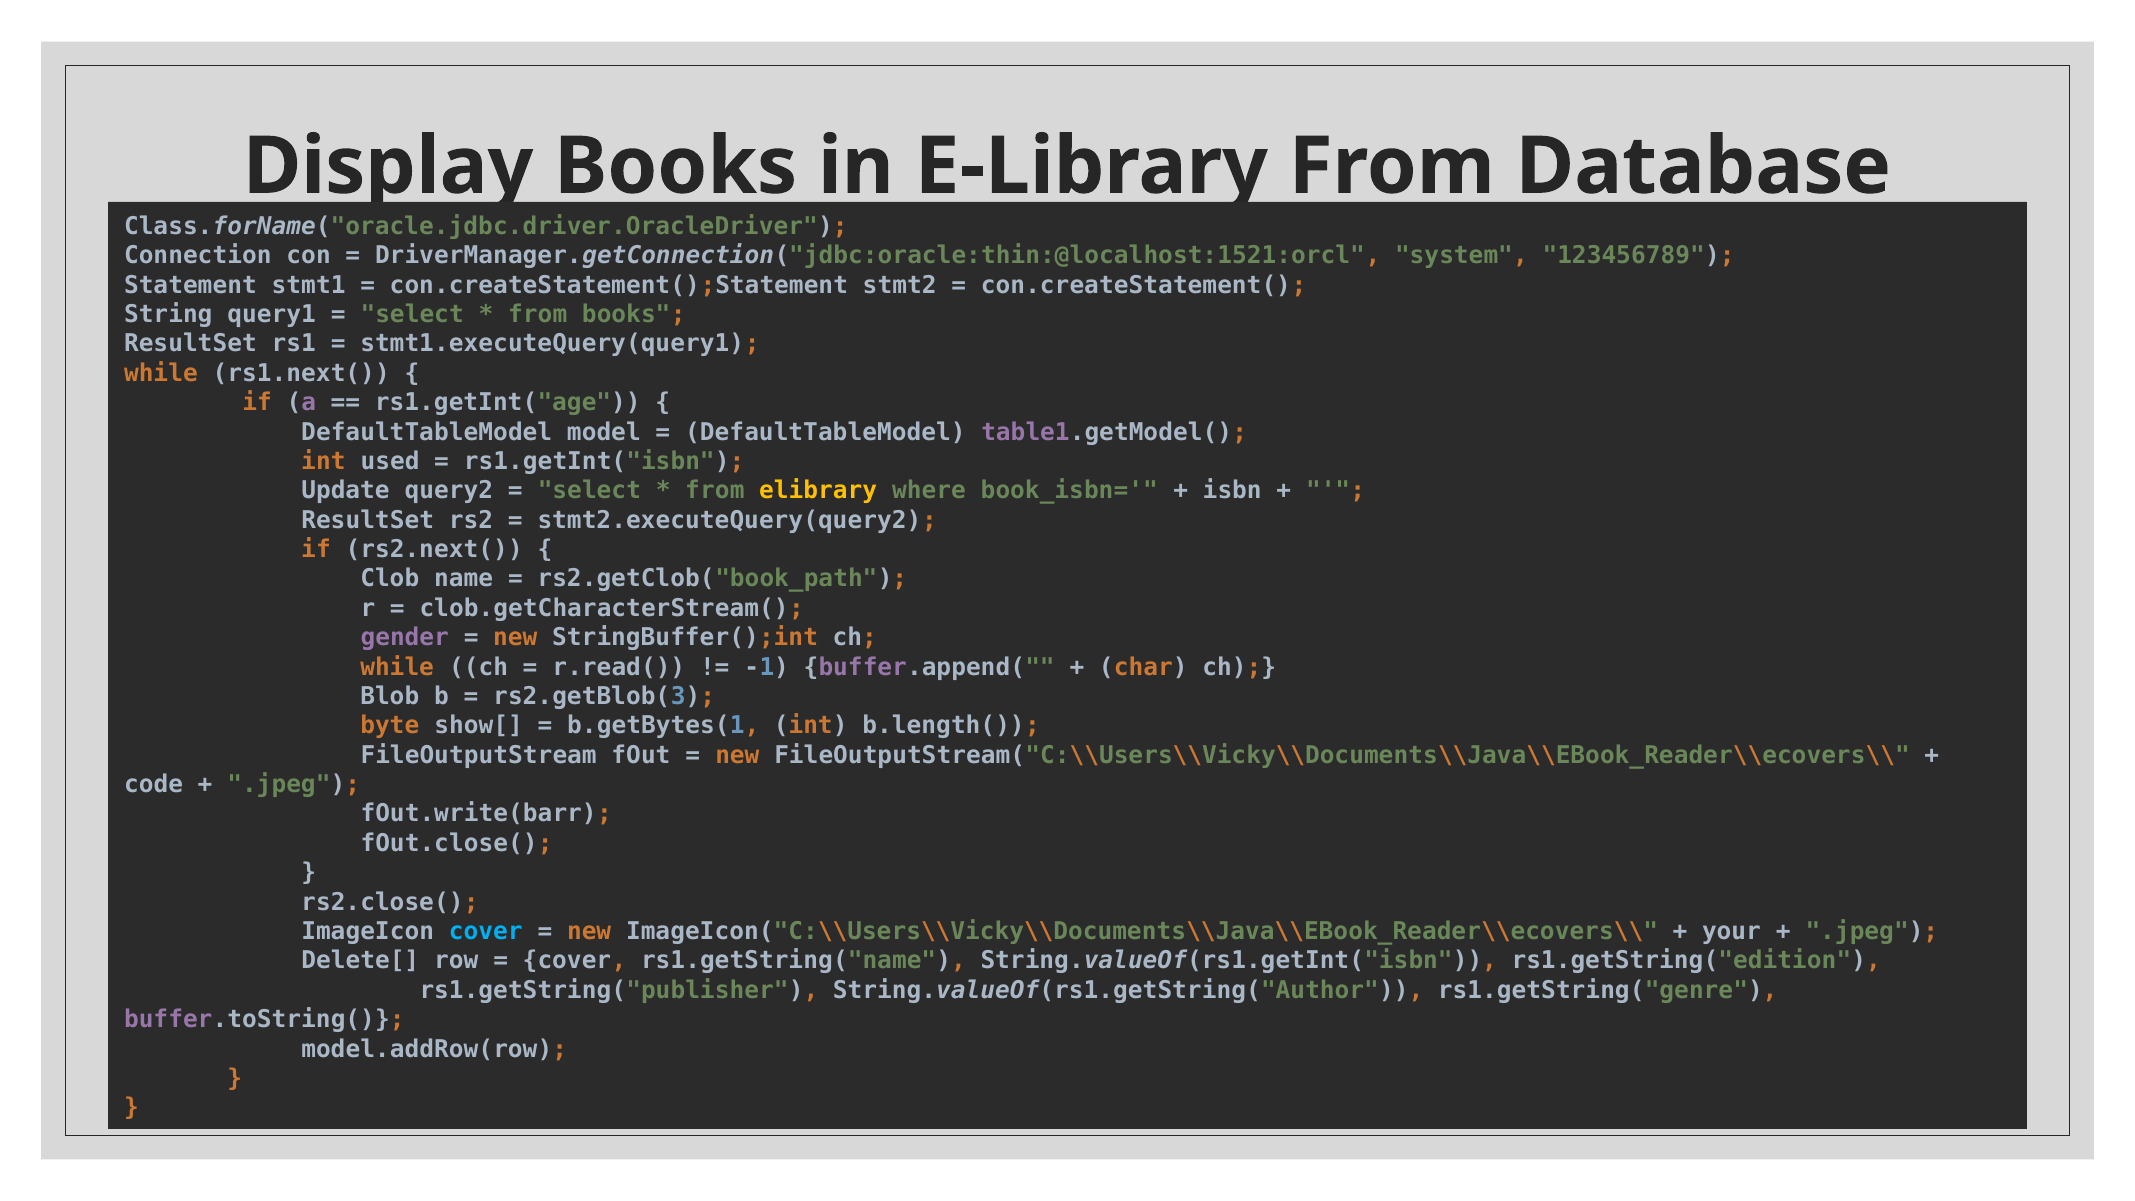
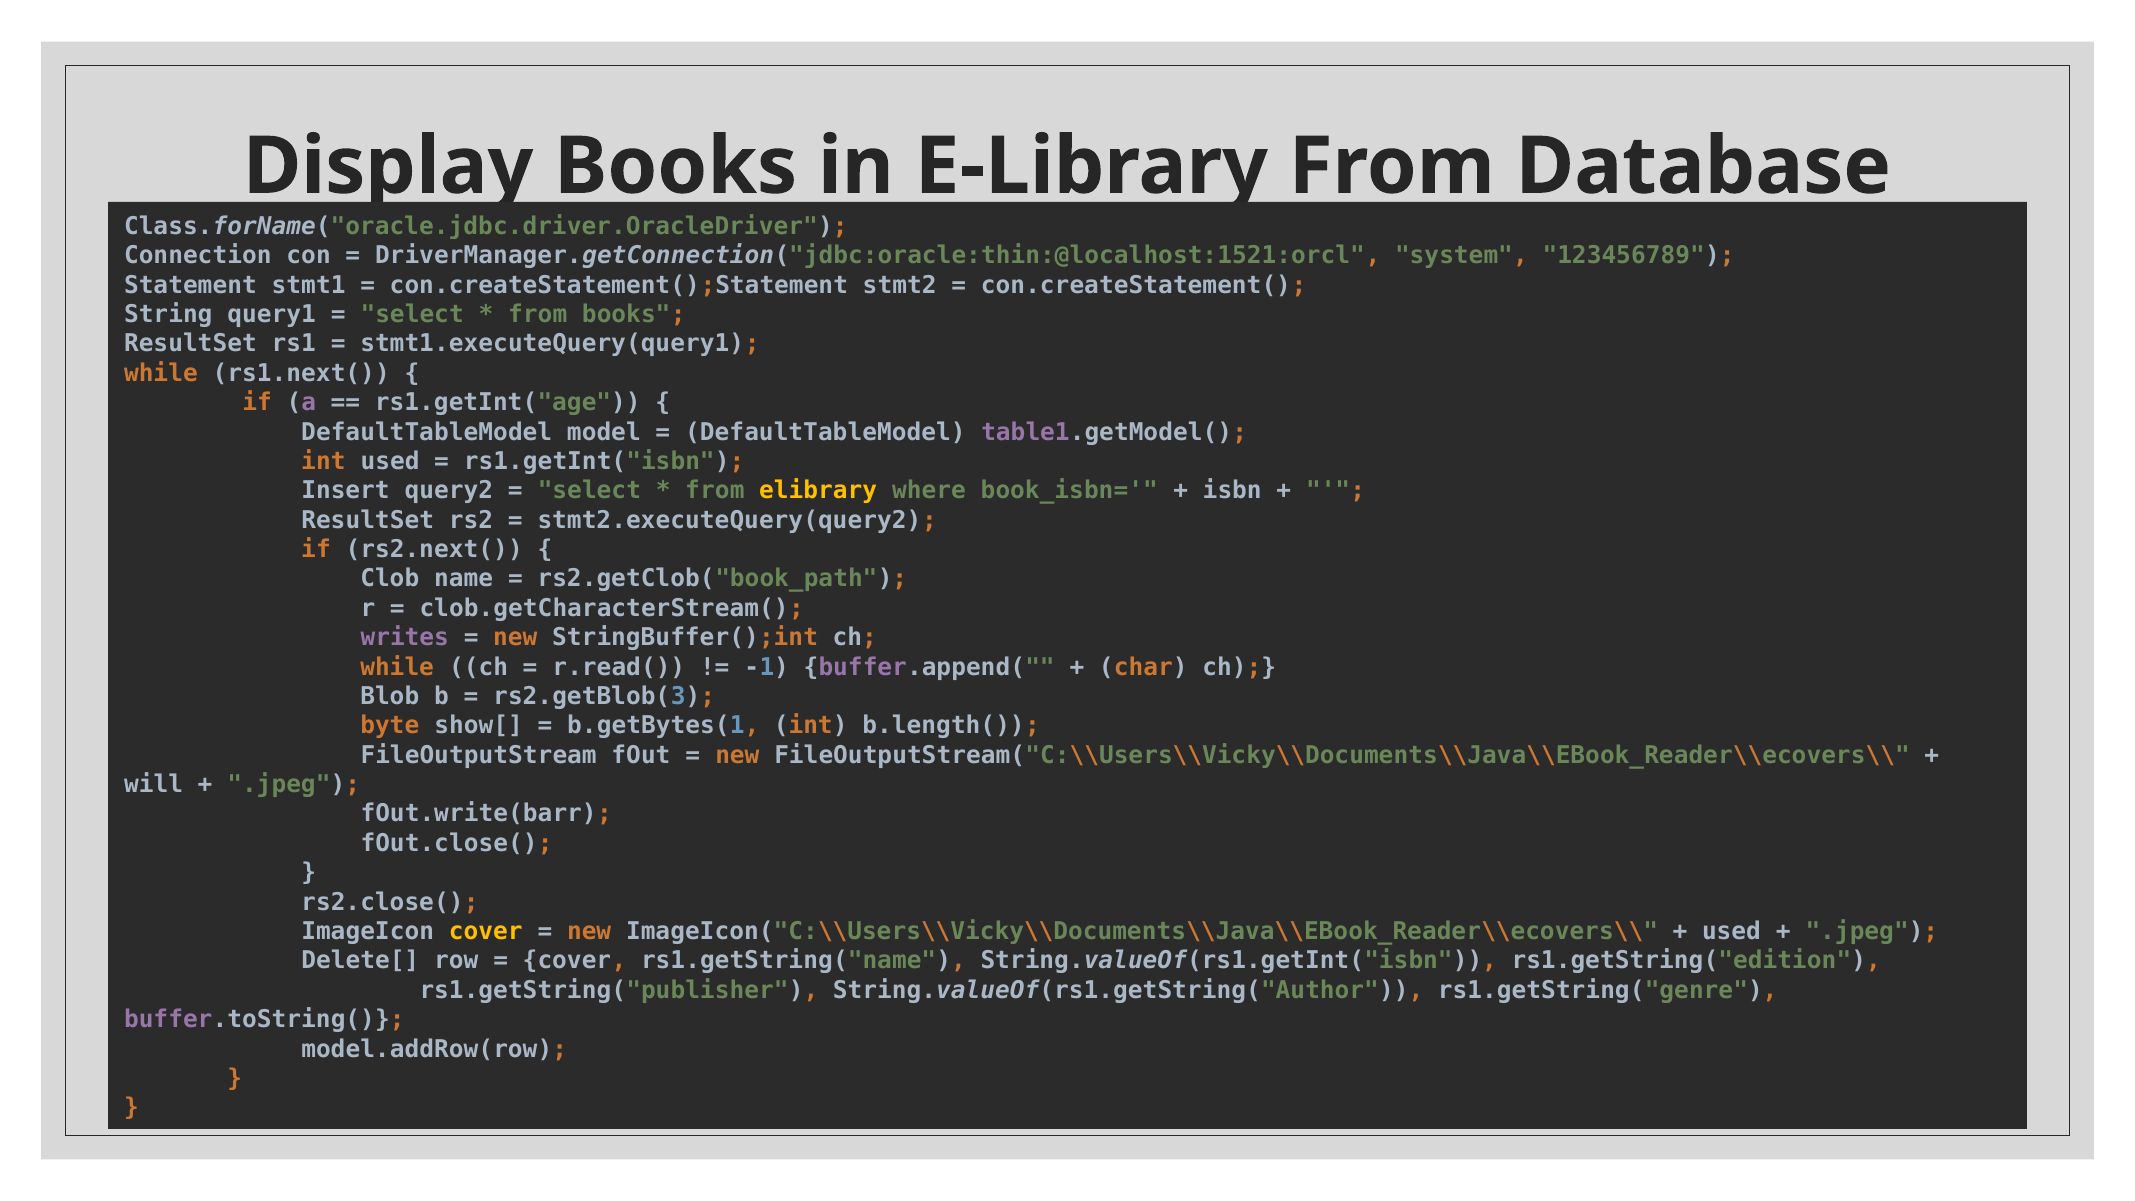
Update: Update -> Insert (345, 491)
gender: gender -> writes (405, 638)
code: code -> will (154, 784)
cover colour: light blue -> yellow (486, 931)
your: your -> used (1731, 931)
